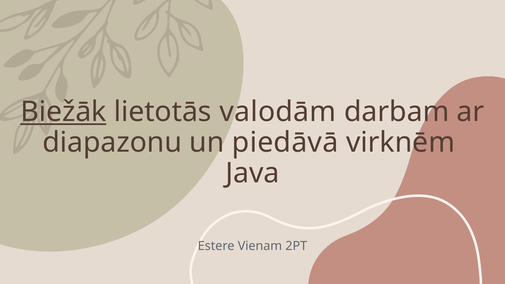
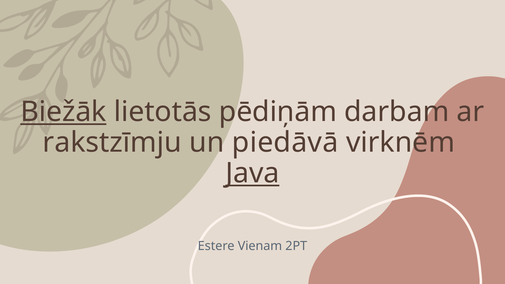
valodām: valodām -> pēdiņām (278, 112)
diapazonu: diapazonu -> rakstzīmju (112, 143)
Java underline: none -> present (252, 173)
